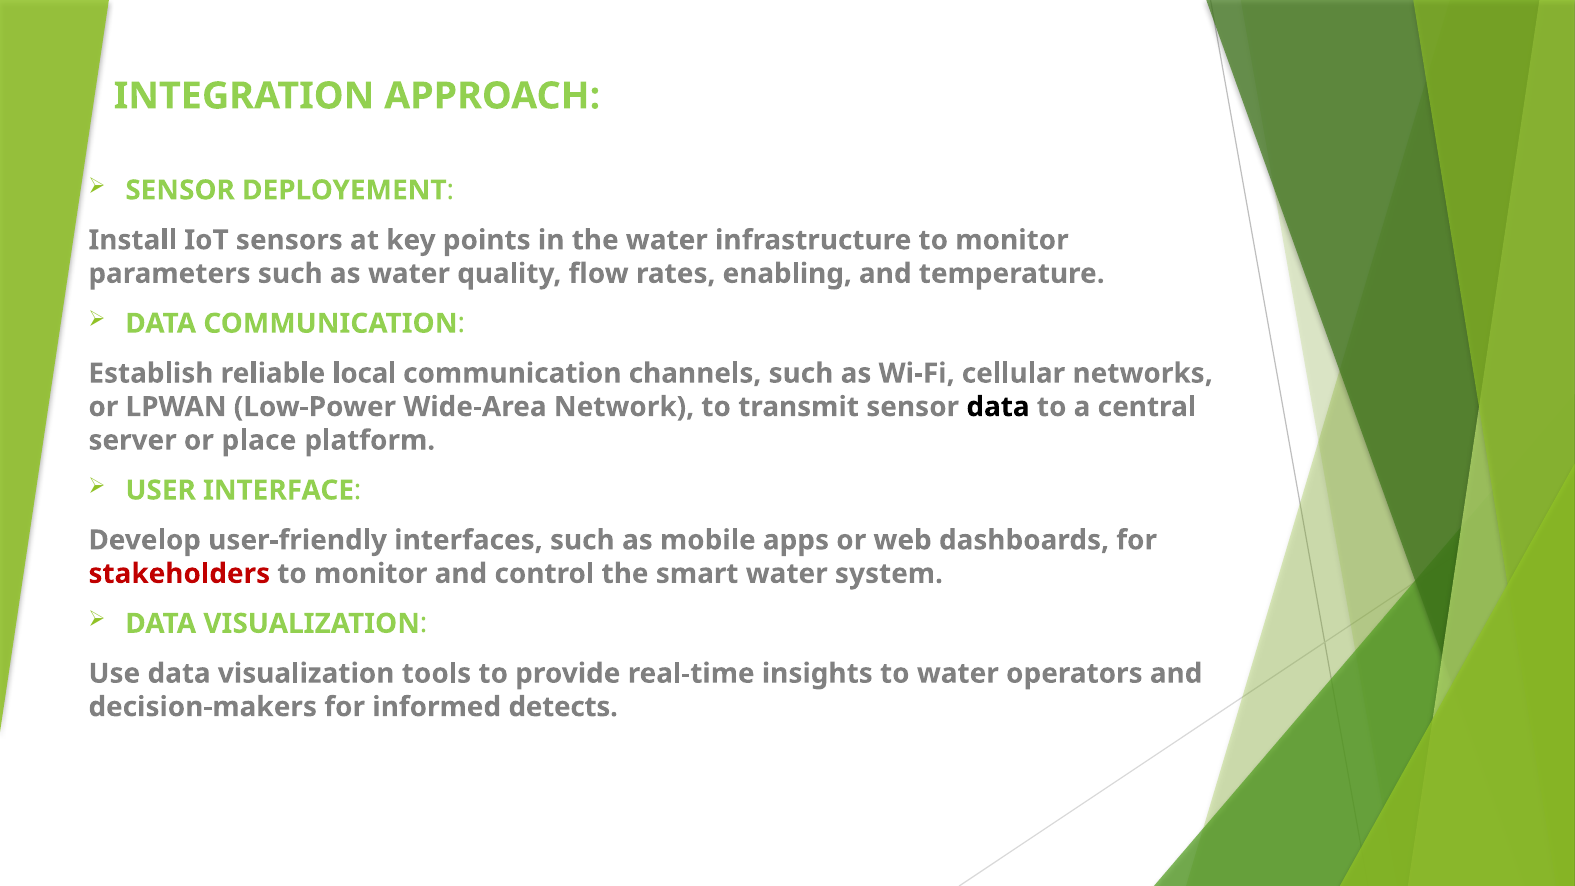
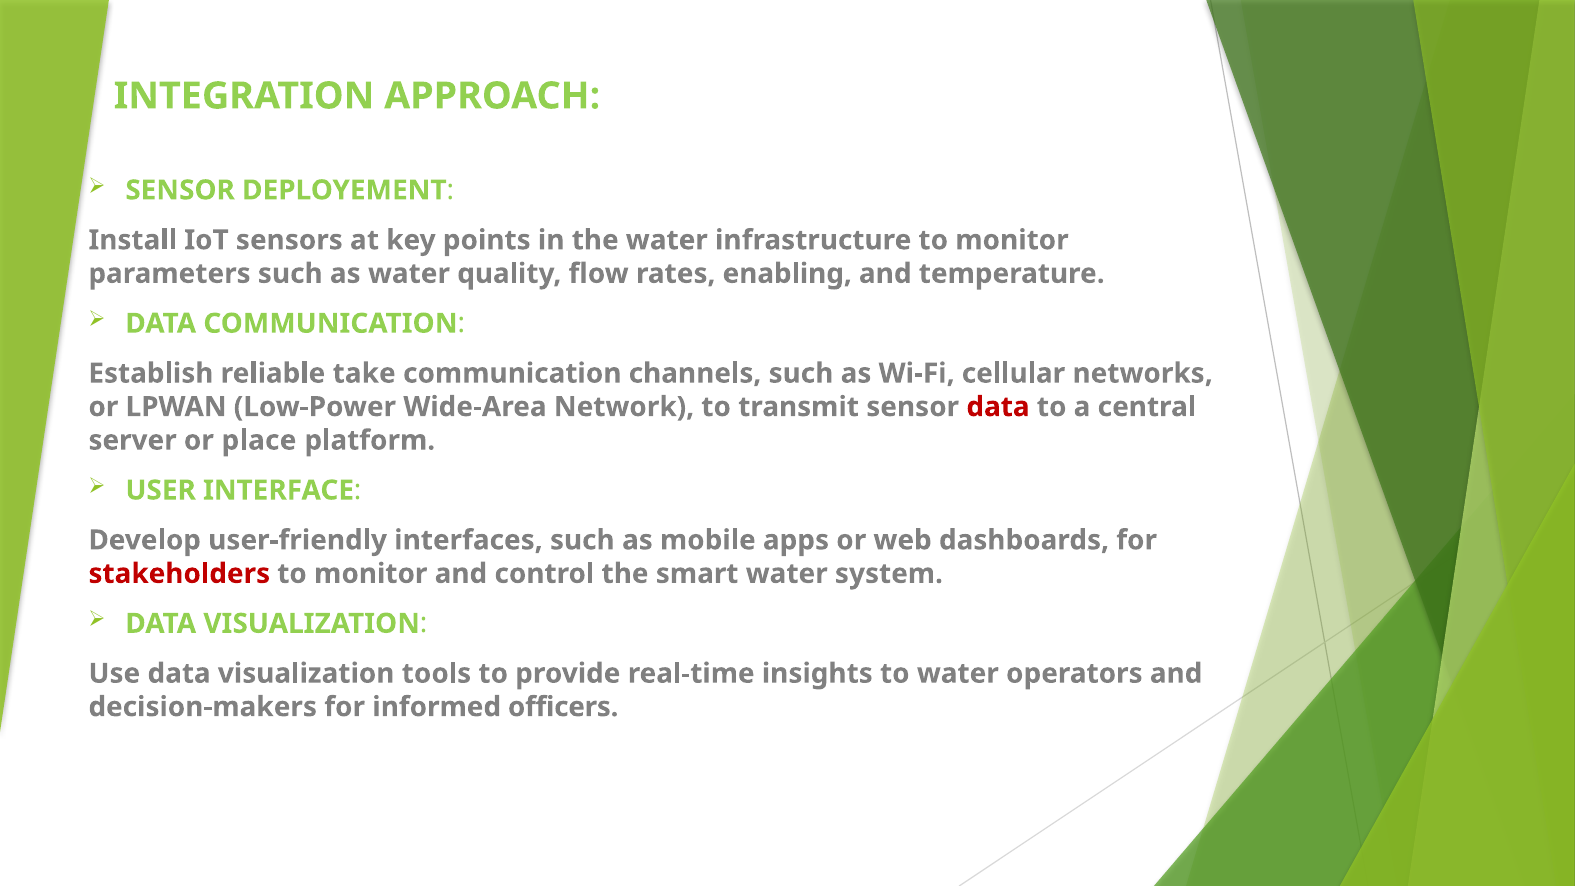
local: local -> take (364, 373)
data colour: black -> red (998, 407)
detects: detects -> officers (563, 707)
